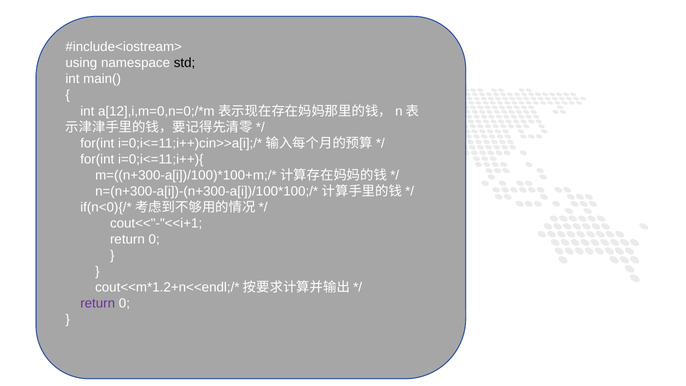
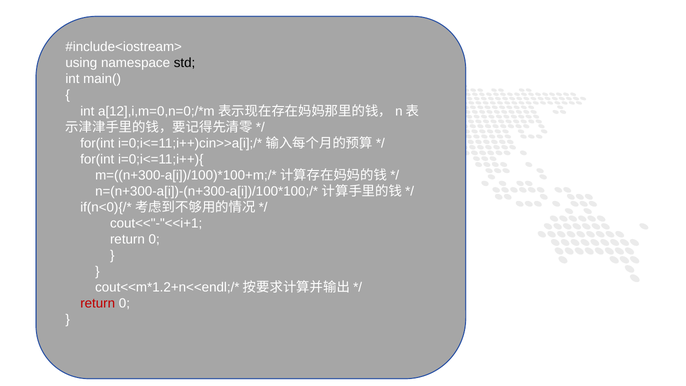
return colour: purple -> red (98, 303)
